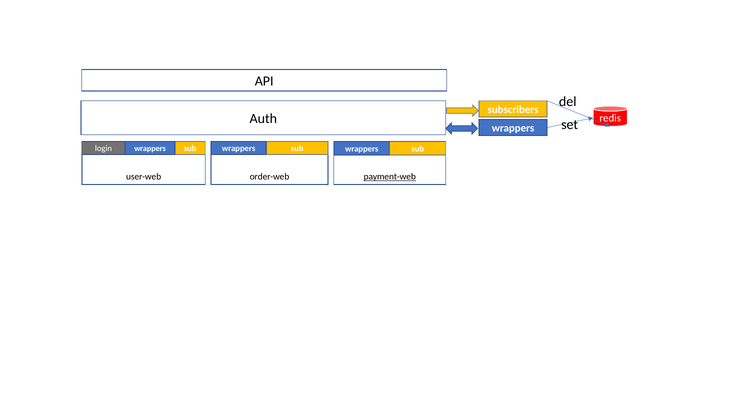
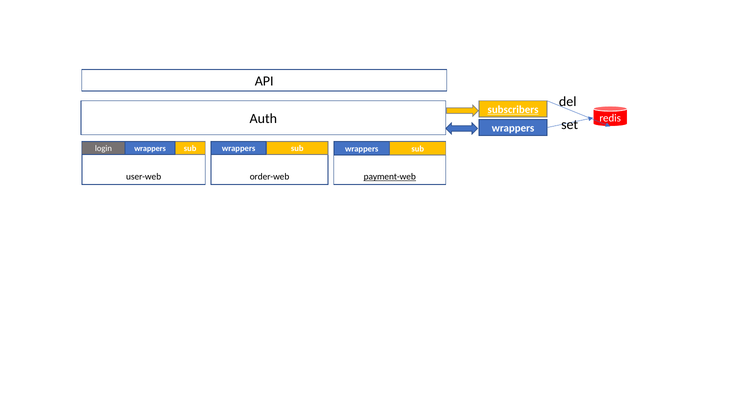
subscribers underline: none -> present (513, 110)
